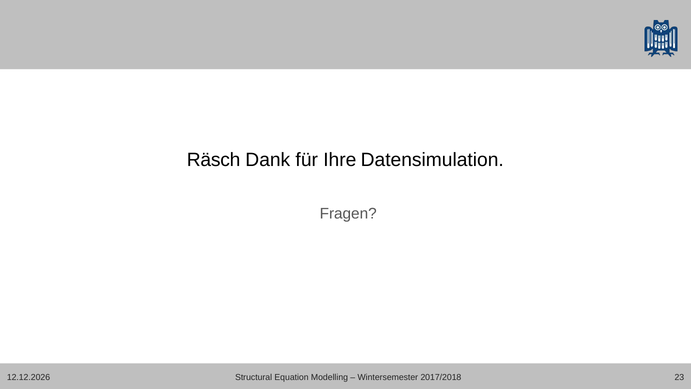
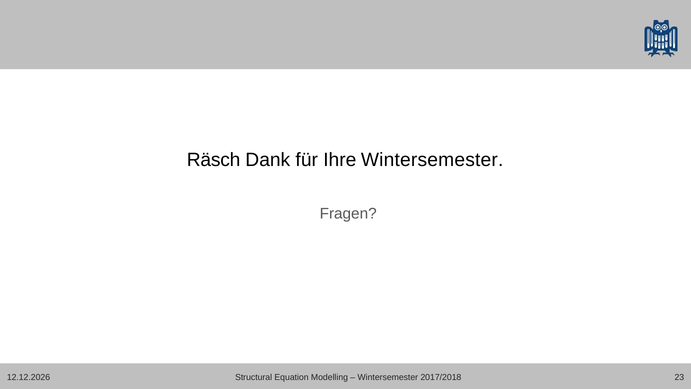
Ihre Datensimulation: Datensimulation -> Wintersemester (432, 160)
